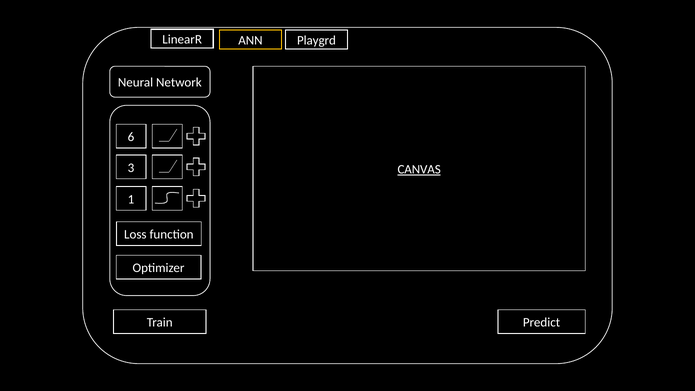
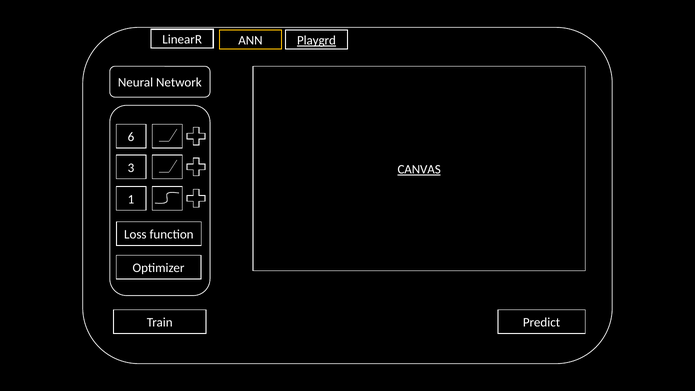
Playgrd underline: none -> present (316, 40)
